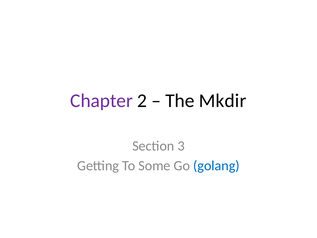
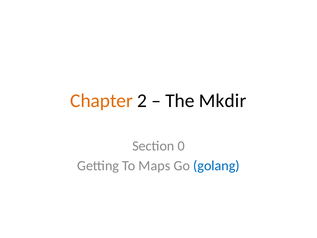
Chapter colour: purple -> orange (102, 101)
3: 3 -> 0 (181, 146)
Some: Some -> Maps (154, 165)
